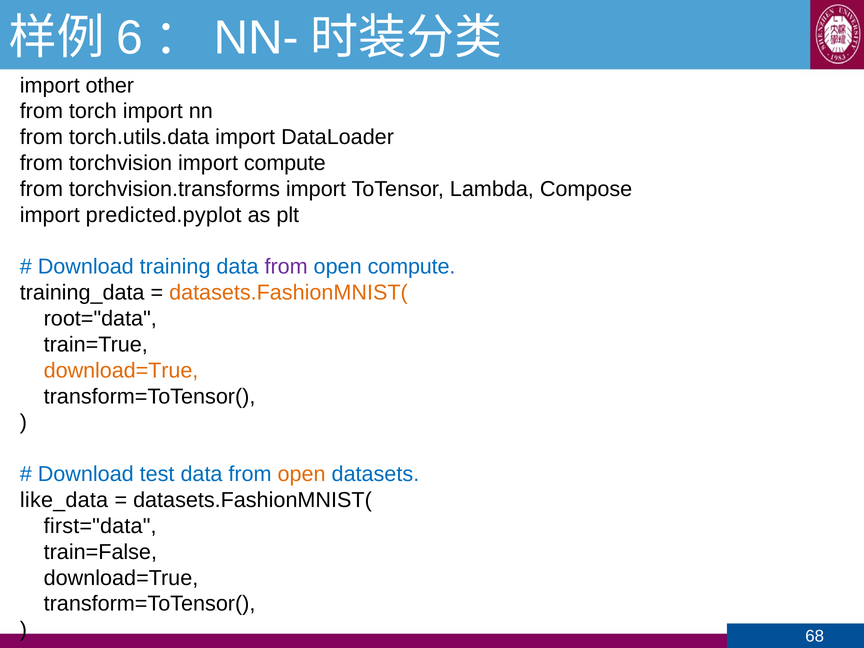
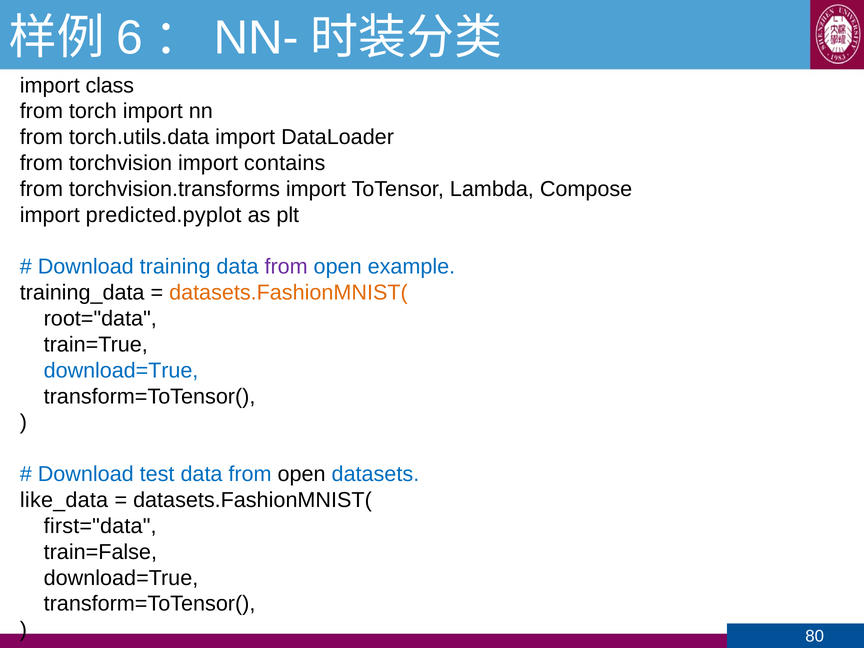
other: other -> class (110, 85)
import compute: compute -> contains (285, 163)
open compute: compute -> example (411, 267)
download=True colour: orange -> blue (121, 371)
open colour: orange -> black (302, 474)
68: 68 -> 80 (815, 636)
